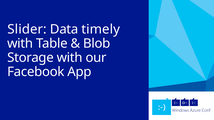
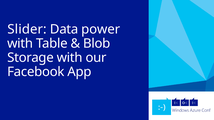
timely: timely -> power (101, 29)
